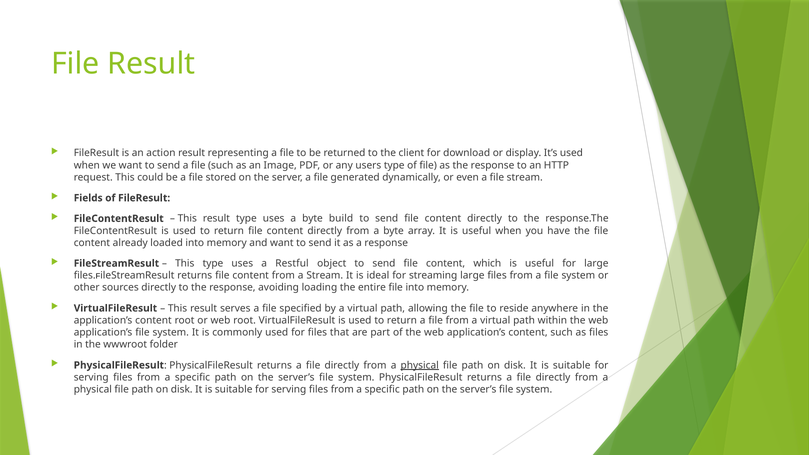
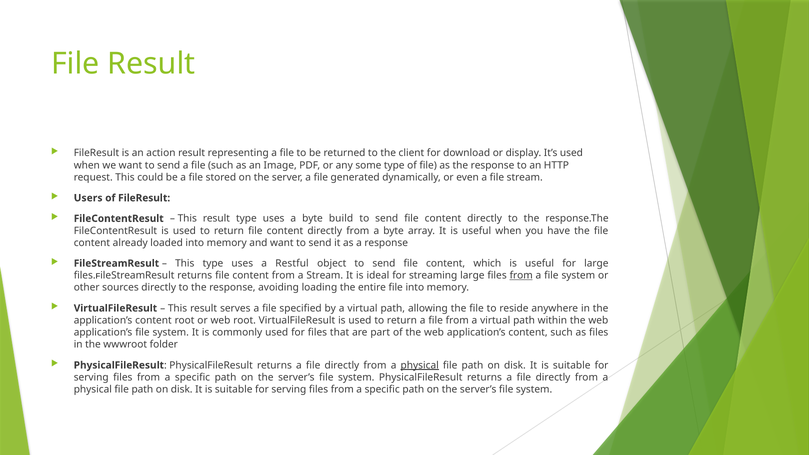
users: users -> some (368, 165)
Fields: Fields -> Users (88, 198)
from underline: none -> present (521, 276)
